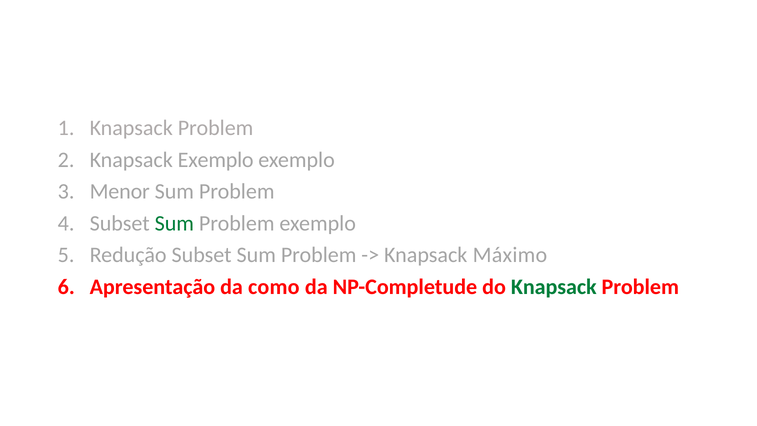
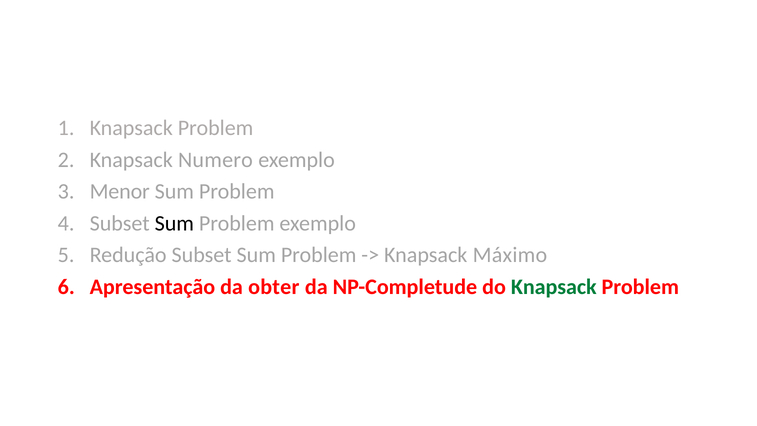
Knapsack Exemplo: Exemplo -> Numero (215, 160)
Sum colour: green -> black (174, 223)
como: como -> obter (274, 287)
